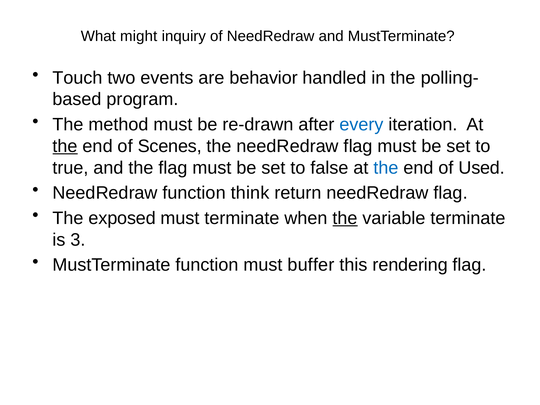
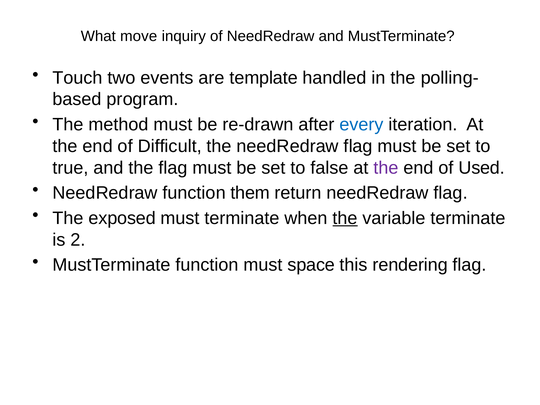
might: might -> move (139, 36)
behavior: behavior -> template (264, 78)
the underline: present -> none (65, 146)
Scenes: Scenes -> Difficult (170, 146)
the colour: blue -> purple (386, 168)
think: think -> them (250, 193)
3: 3 -> 2 (78, 240)
buffer: buffer -> space (311, 265)
